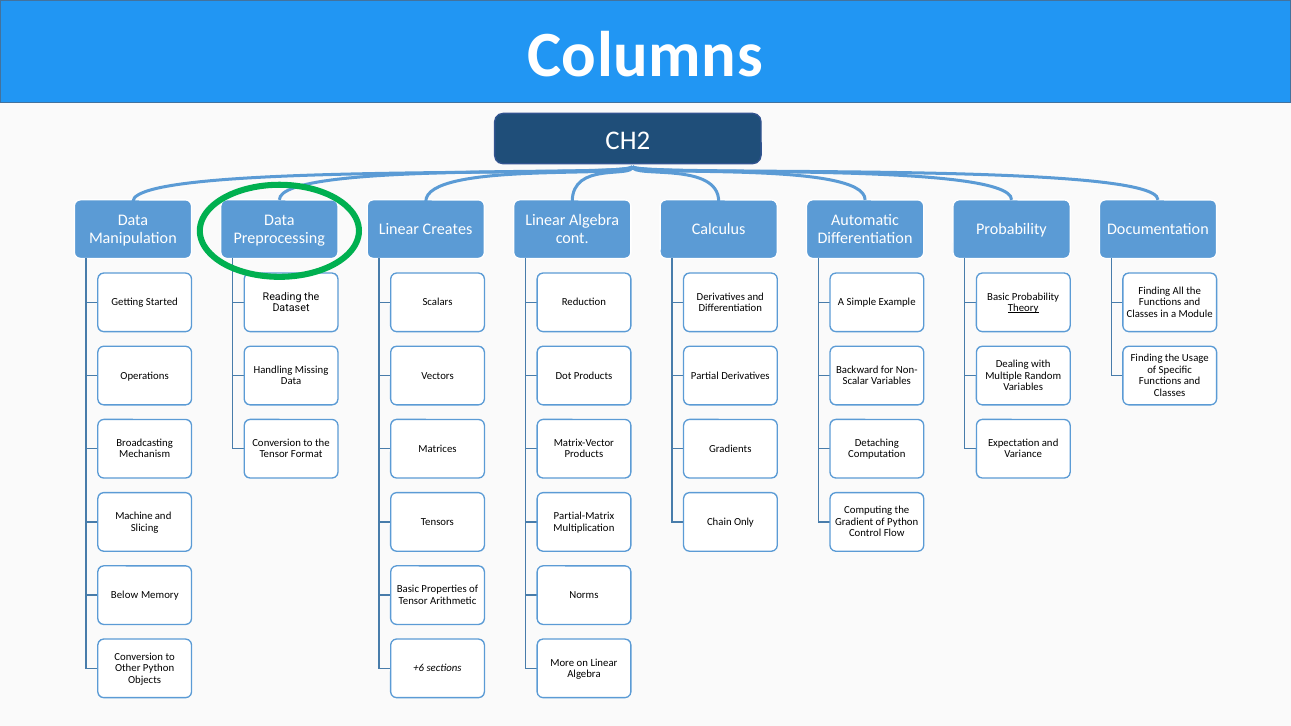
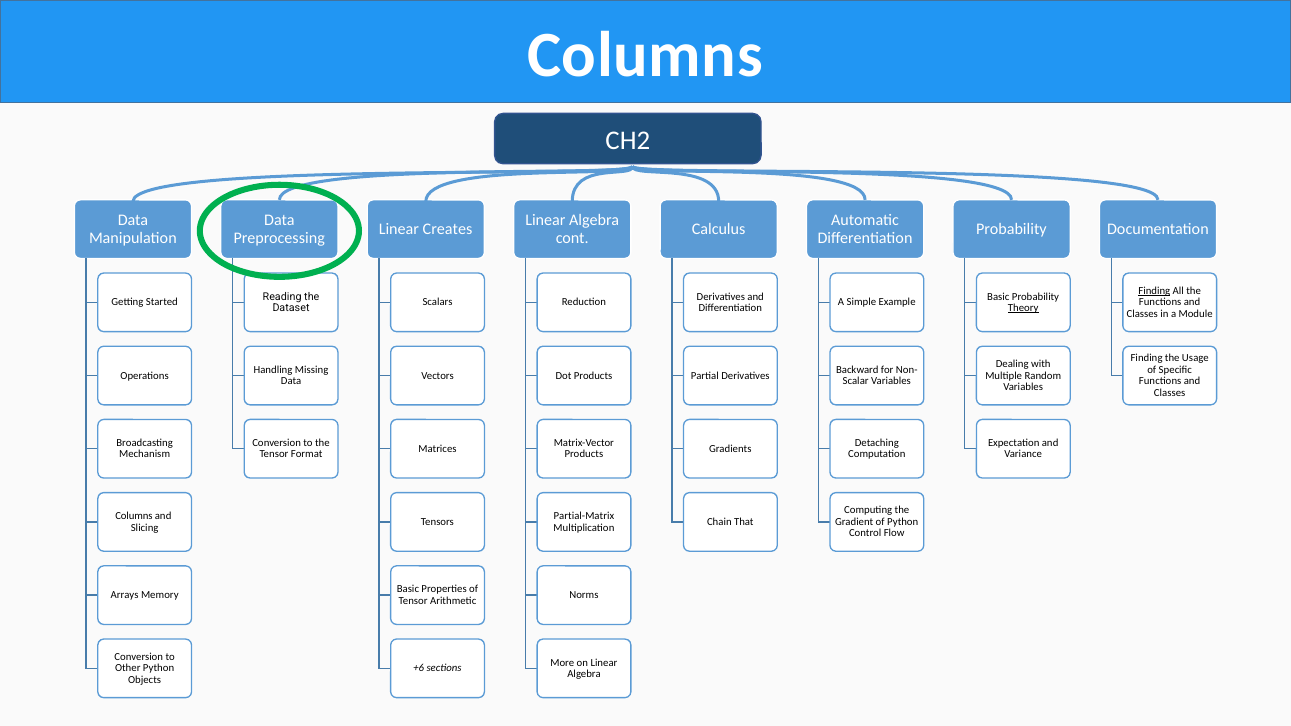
Finding underline: none -> present (1154, 291)
Machine: Machine -> Columns (134, 516)
Only: Only -> That (744, 522)
Below: Below -> Arrays (125, 595)
